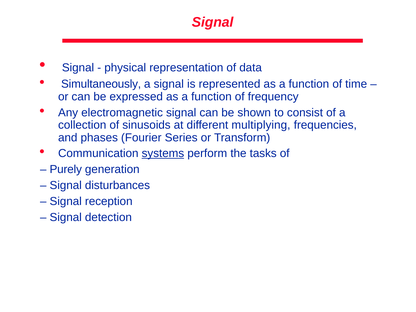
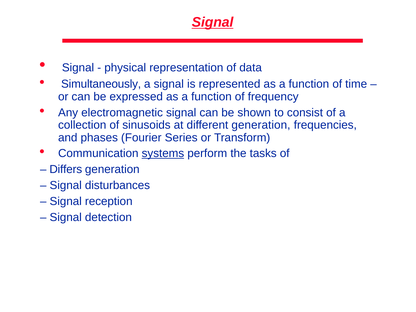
Signal underline: none -> present (213, 22)
different multiplying: multiplying -> generation (261, 125)
Purely: Purely -> Differs (66, 169)
